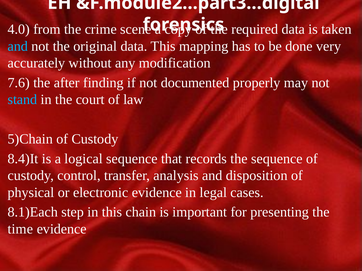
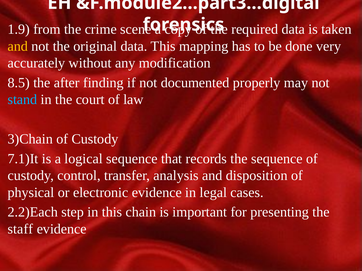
4.0: 4.0 -> 1.9 (19, 29)
and colour: light blue -> yellow (18, 46)
7.6: 7.6 -> 8.5 (19, 83)
5)Chain: 5)Chain -> 3)Chain (30, 139)
8.4)It: 8.4)It -> 7.1)It (23, 159)
8.1)Each: 8.1)Each -> 2.2)Each (33, 212)
time: time -> staff (20, 229)
